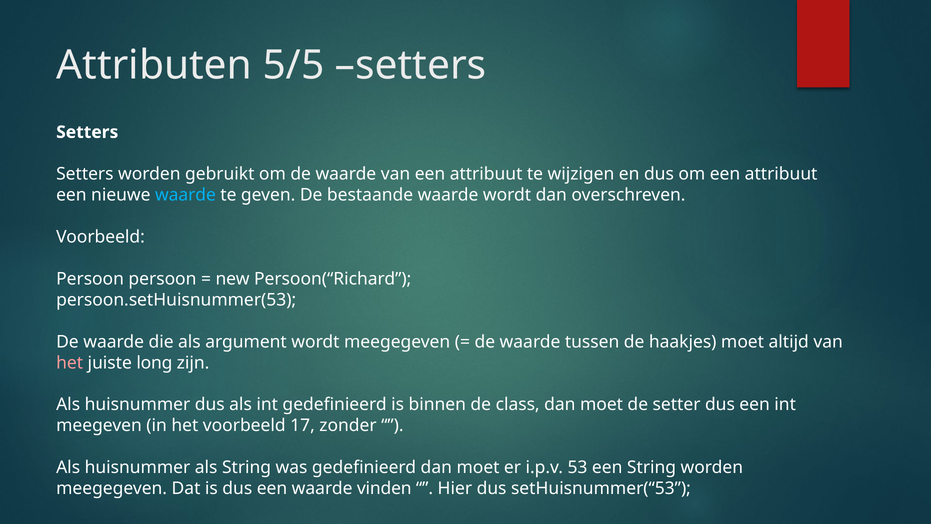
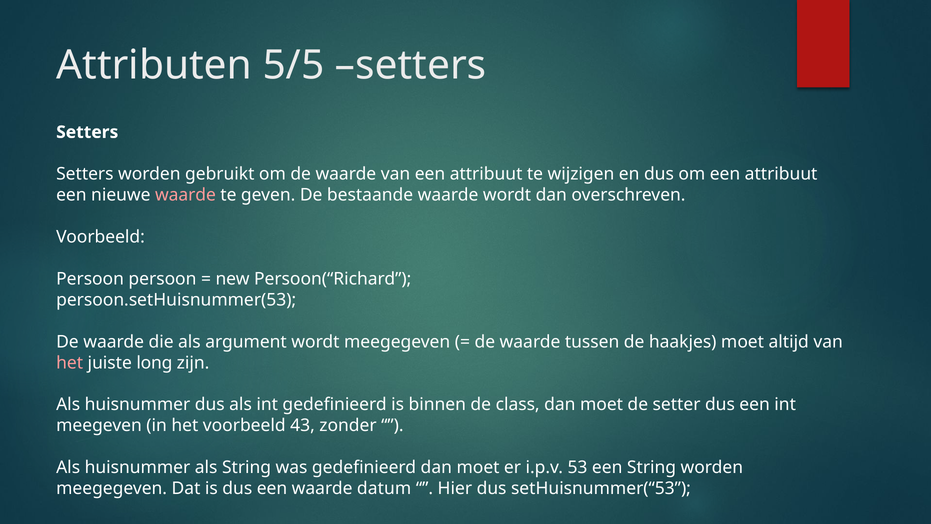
waarde colour: light blue -> pink (185, 195)
17: 17 -> 43 (302, 425)
vinden: vinden -> datum (384, 488)
